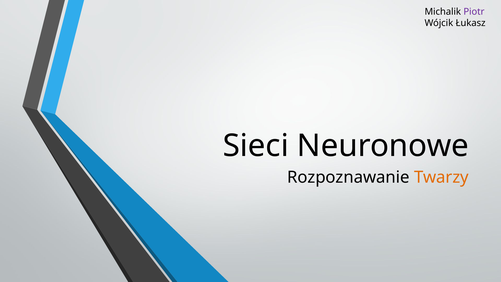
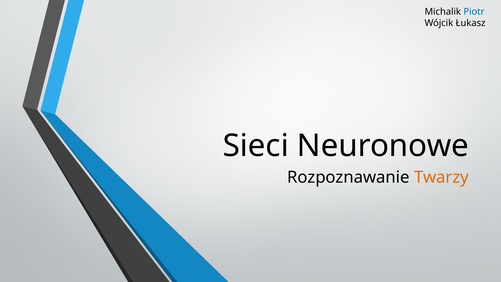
Piotr colour: purple -> blue (474, 12)
